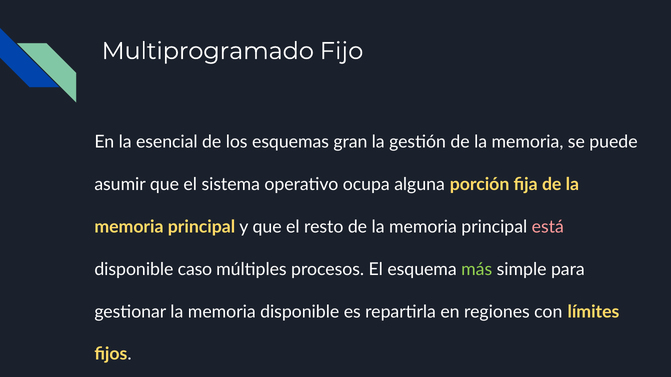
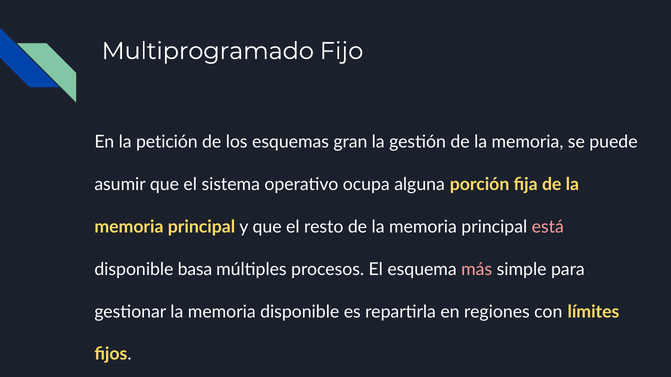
esencial: esencial -> petición (167, 142)
caso: caso -> basa (195, 270)
más colour: light green -> pink (477, 270)
